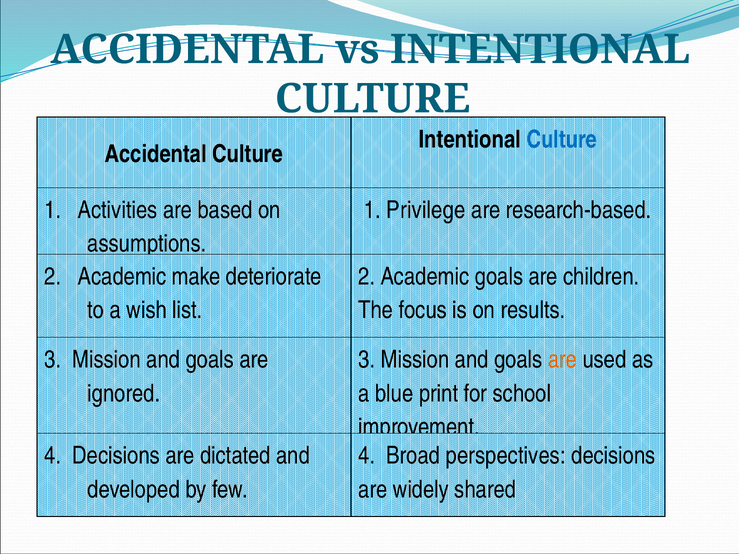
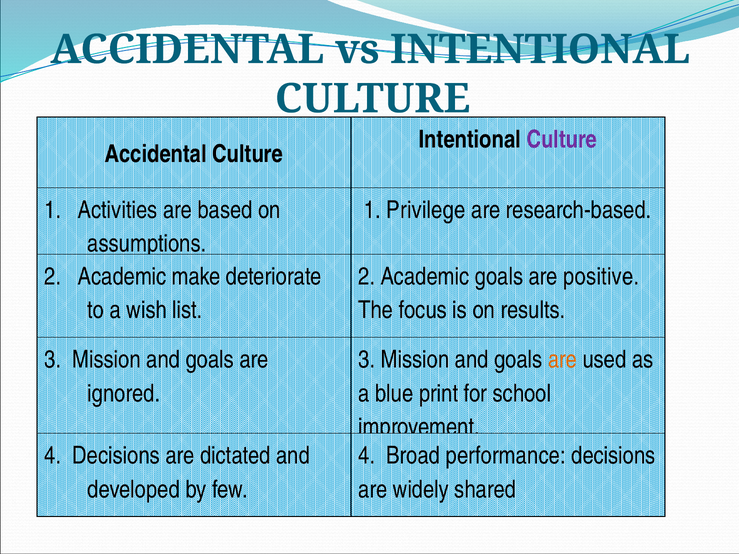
Culture colour: blue -> purple (562, 140)
children: children -> positive (601, 277)
perspectives: perspectives -> performance (506, 456)
